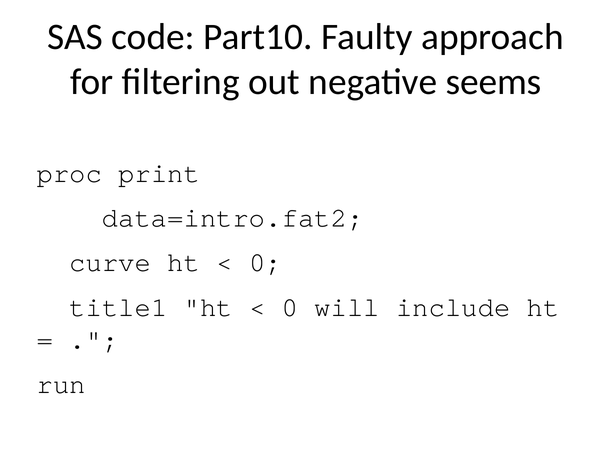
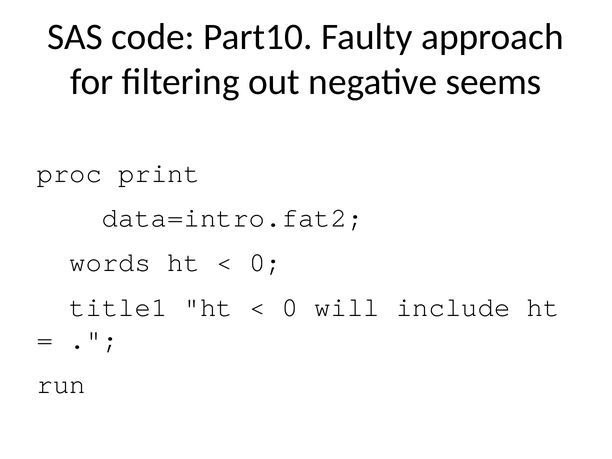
curve: curve -> words (110, 262)
